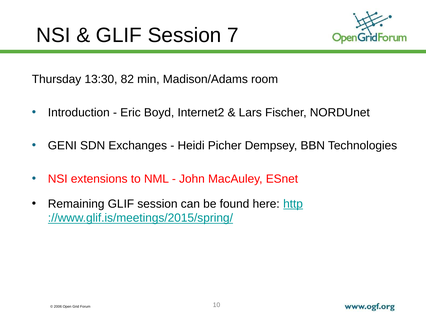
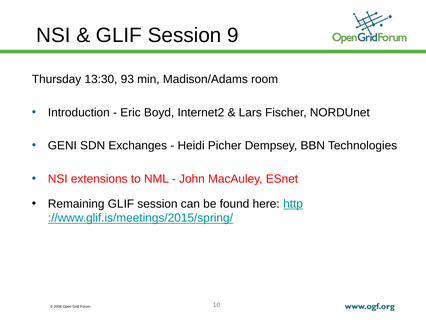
7: 7 -> 9 (233, 35)
82: 82 -> 93 (127, 79)
